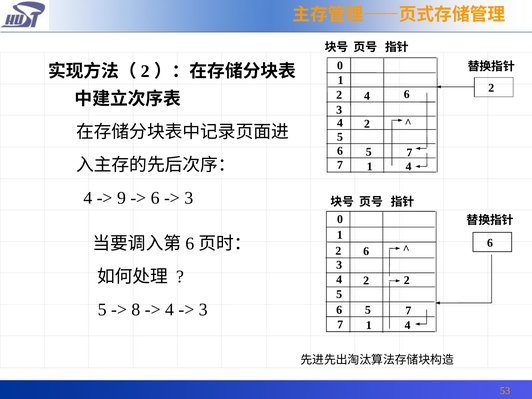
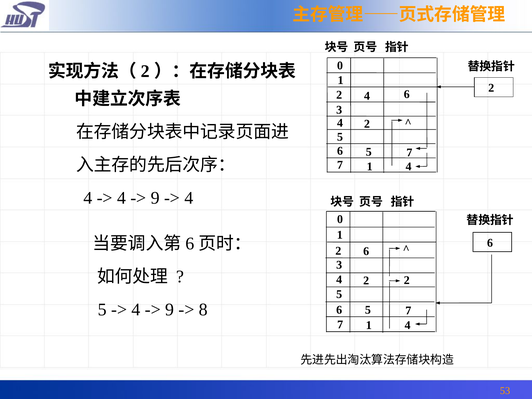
9: 9 -> 4 (122, 198)
6: 6 -> 9 (155, 198)
3: 3 -> 4 (189, 198)
8: 8 -> 4 (136, 310)
4: 4 -> 9 (170, 310)
3: 3 -> 8 (203, 310)
